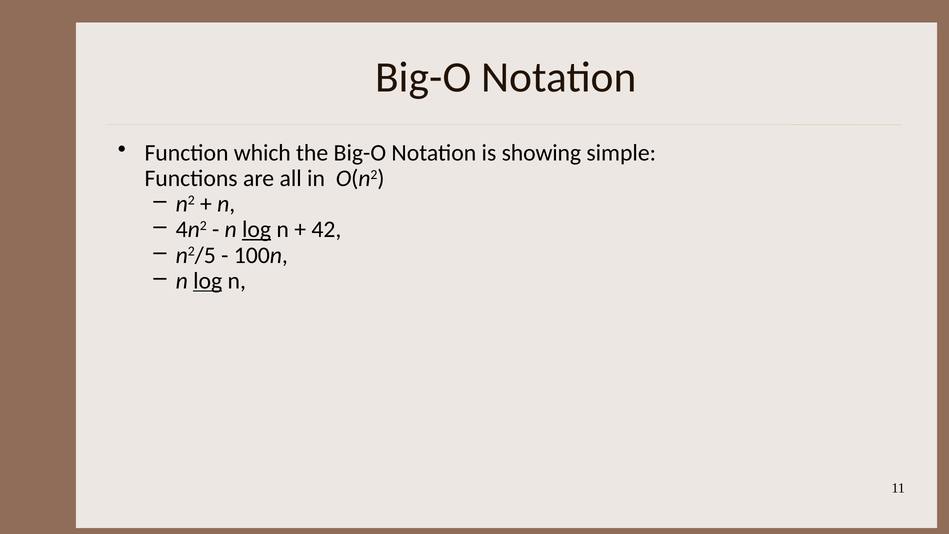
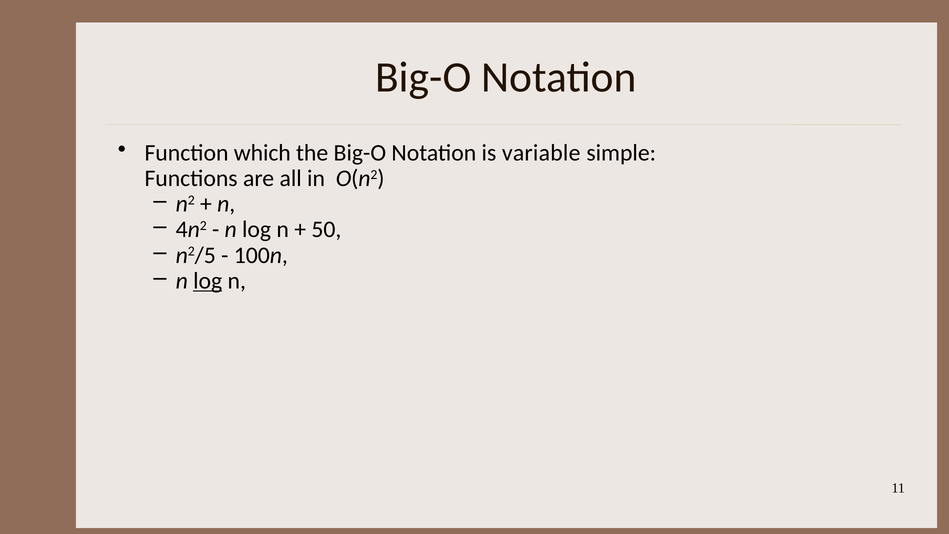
showing: showing -> variable (541, 153)
log underline: present -> none (257, 229)
42: 42 -> 50 (326, 229)
